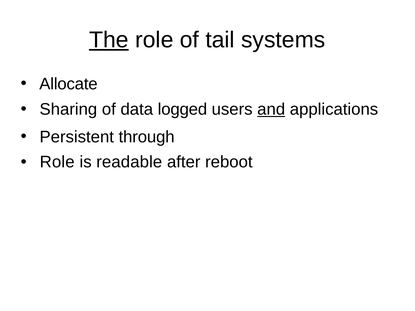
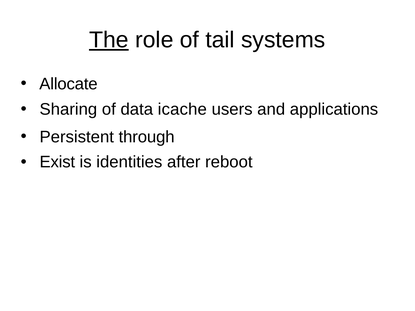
logged: logged -> icache (182, 109)
and underline: present -> none (271, 109)
Role: Role -> Exist (57, 162)
readable: readable -> identities (129, 162)
